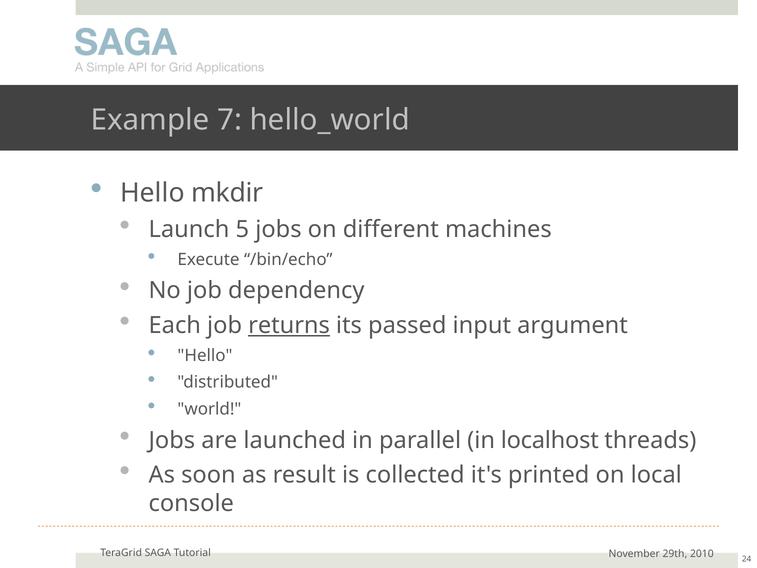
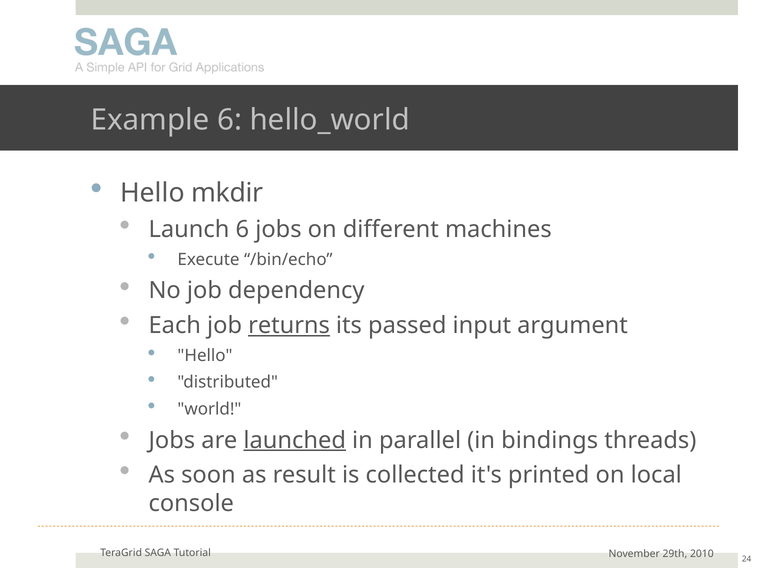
Example 7: 7 -> 6 (230, 120)
Launch 5: 5 -> 6 (242, 229)
launched underline: none -> present (295, 440)
localhost: localhost -> bindings (550, 440)
